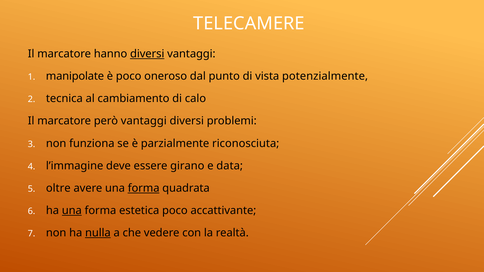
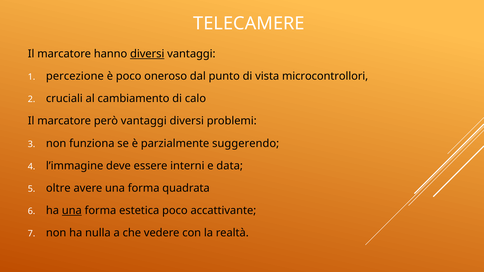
manipolate: manipolate -> percezione (75, 76)
potenzialmente: potenzialmente -> microcontrollori (325, 76)
tecnica: tecnica -> cruciali (64, 99)
riconosciuta: riconosciuta -> suggerendo (246, 143)
girano: girano -> interni (187, 166)
forma underline: present -> none (144, 188)
nulla underline: present -> none (98, 233)
